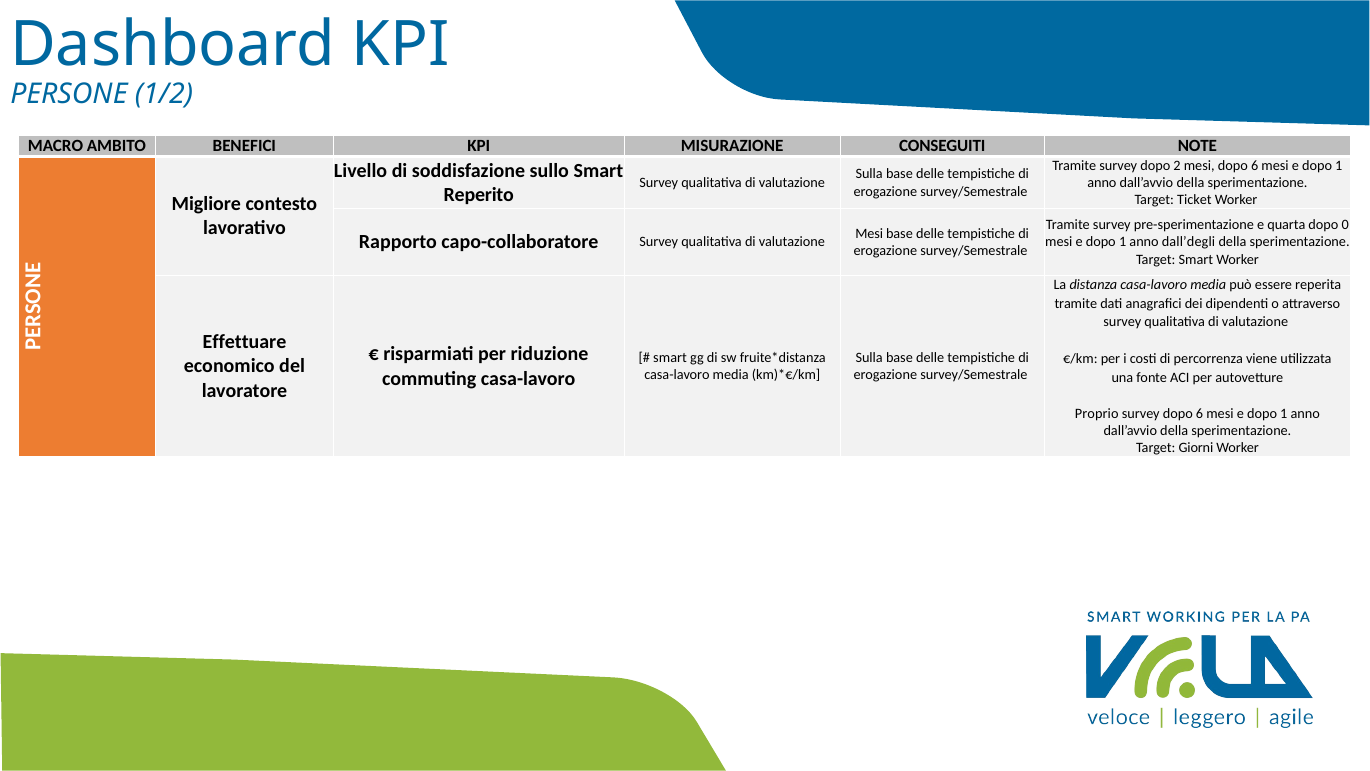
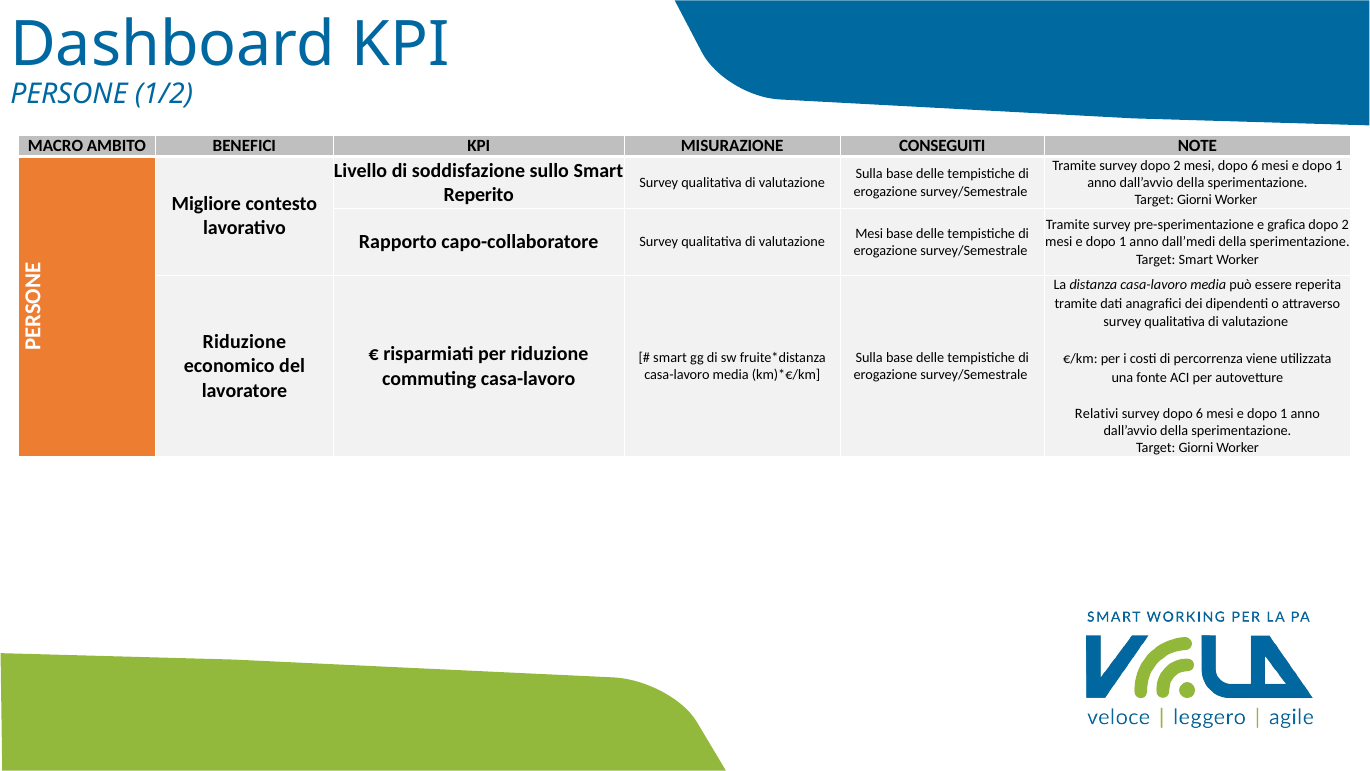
Ticket: Ticket -> Giorni (1194, 200)
quarta: quarta -> grafica (1286, 225)
0: 0 -> 2 (1345, 225)
dall’degli: dall’degli -> dall’medi (1189, 242)
Effettuare: Effettuare -> Riduzione (244, 342)
Proprio: Proprio -> Relativi (1097, 413)
